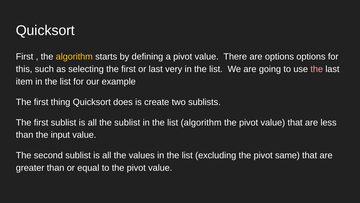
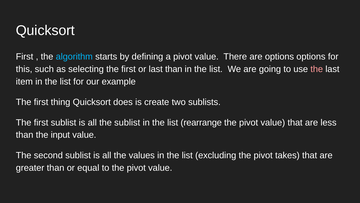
algorithm colour: yellow -> light blue (74, 57)
last very: very -> than (174, 69)
list algorithm: algorithm -> rearrange (201, 122)
same: same -> takes (287, 155)
